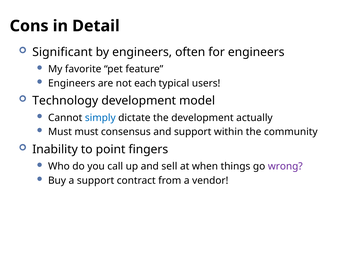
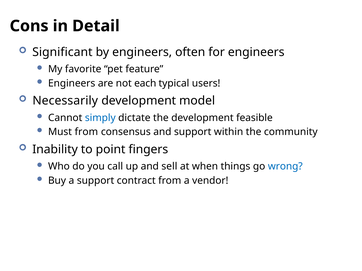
Technology: Technology -> Necessarily (65, 101)
actually: actually -> feasible (254, 118)
Must must: must -> from (86, 132)
wrong colour: purple -> blue (285, 167)
